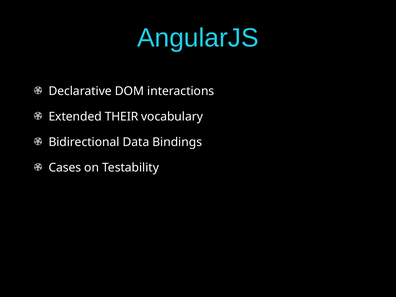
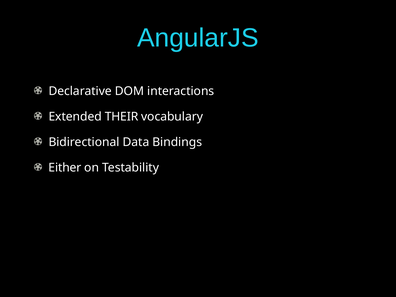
Cases: Cases -> Either (65, 168)
